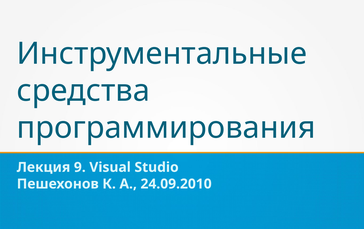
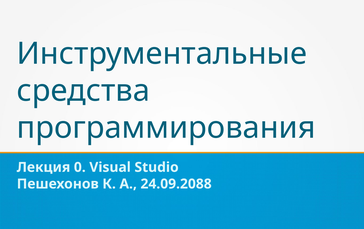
9: 9 -> 0 (80, 168)
24.09.2010: 24.09.2010 -> 24.09.2088 (176, 184)
